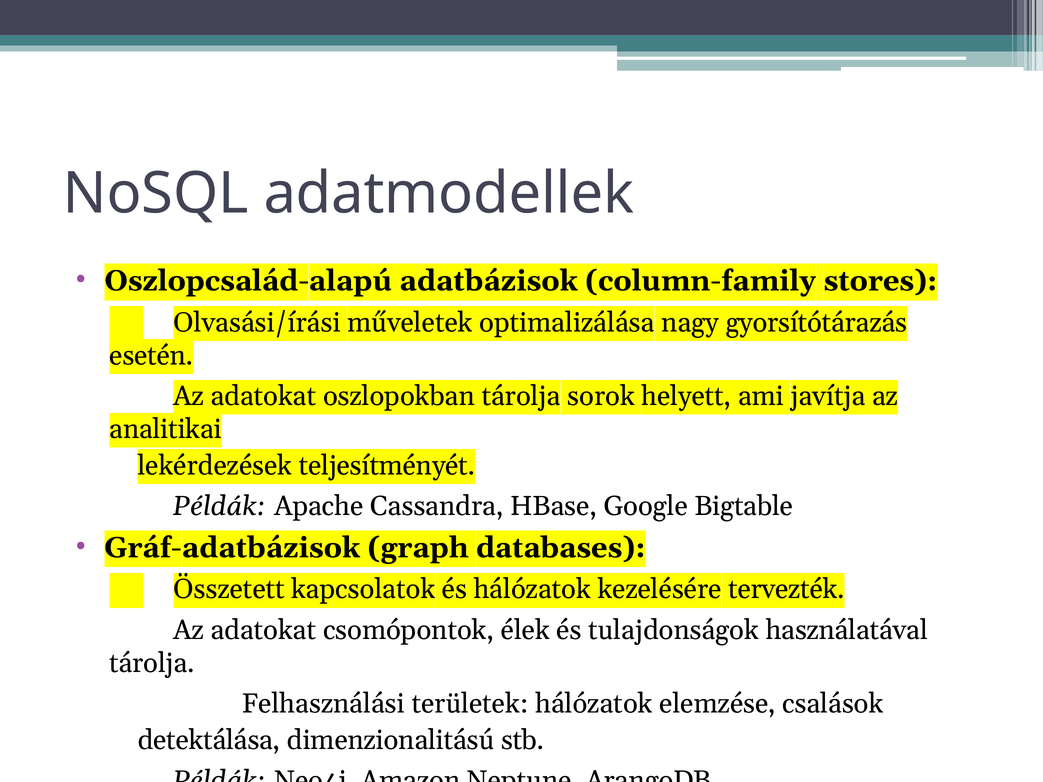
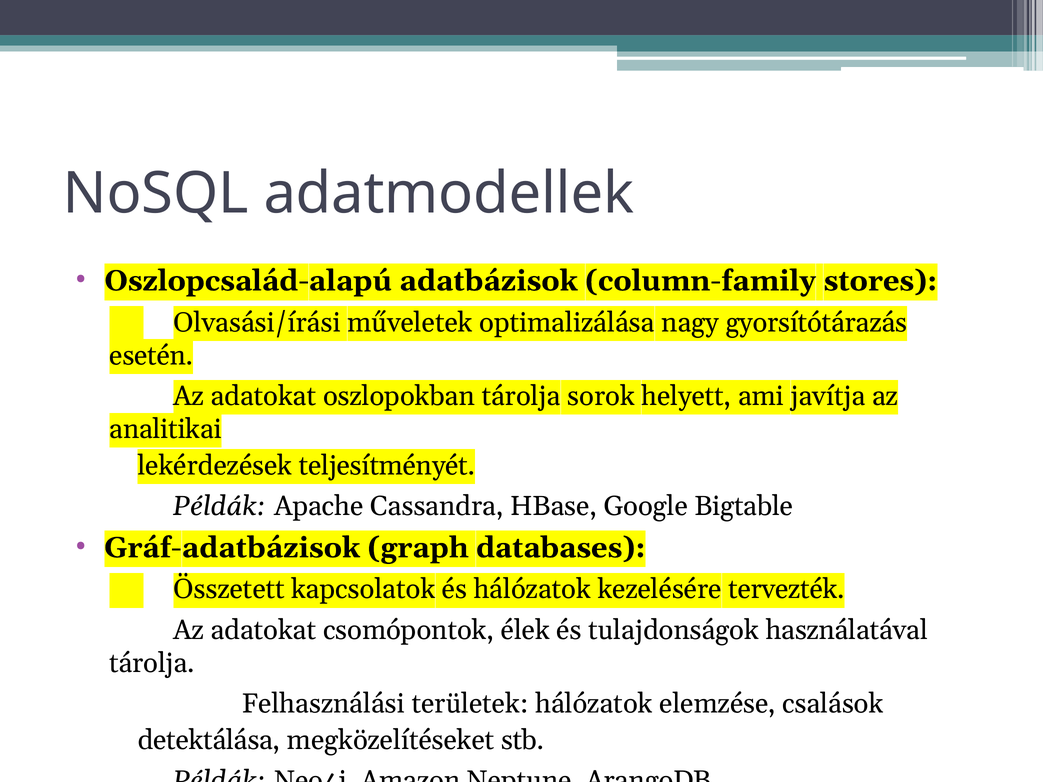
dimenzionalitású: dimenzionalitású -> megközelítéseket (391, 740)
